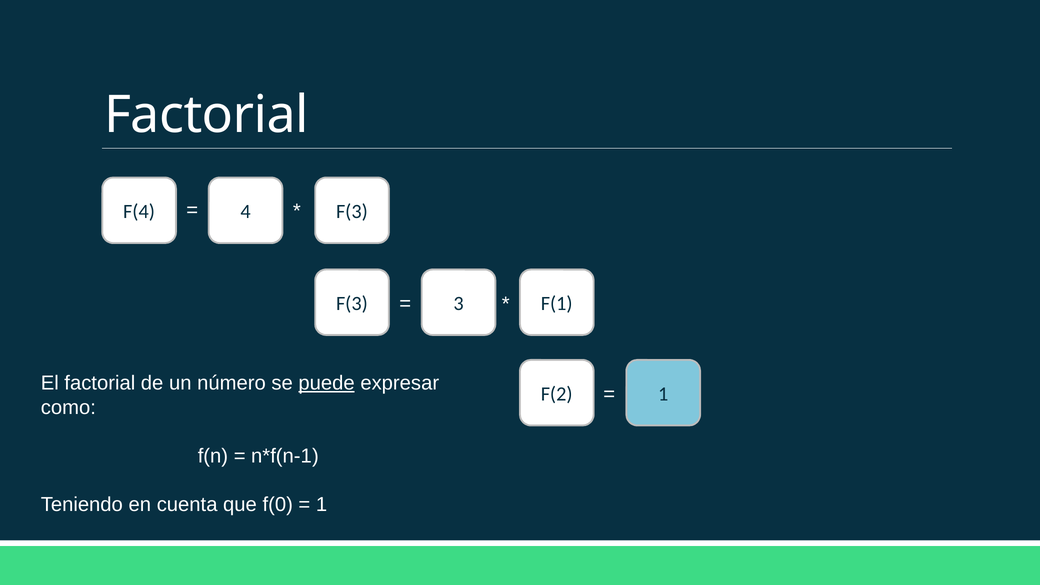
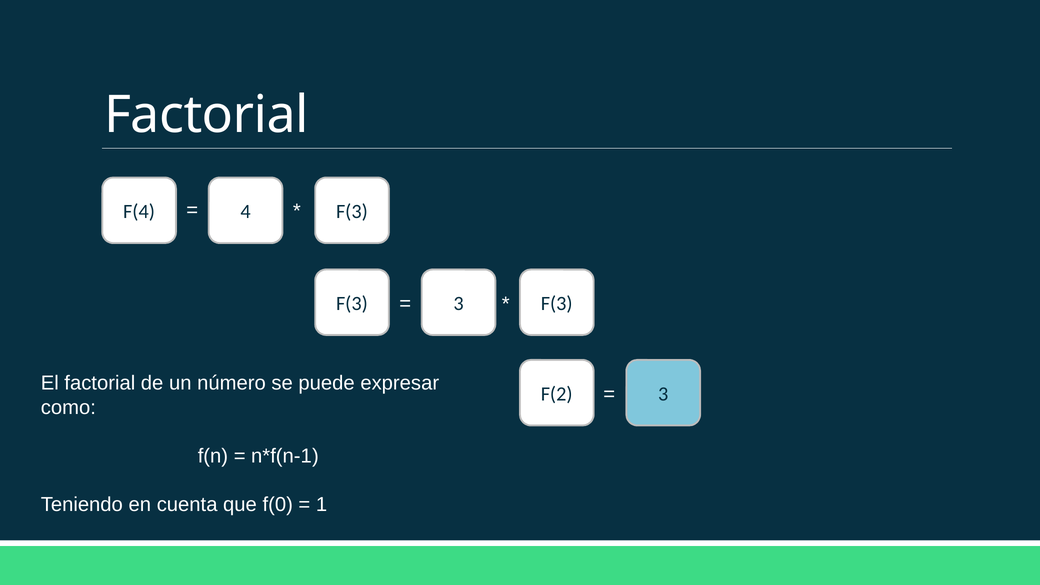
3 F(1: F(1 -> F(3 (557, 304)
puede underline: present -> none (327, 383)
F(2 1: 1 -> 3 (663, 394)
